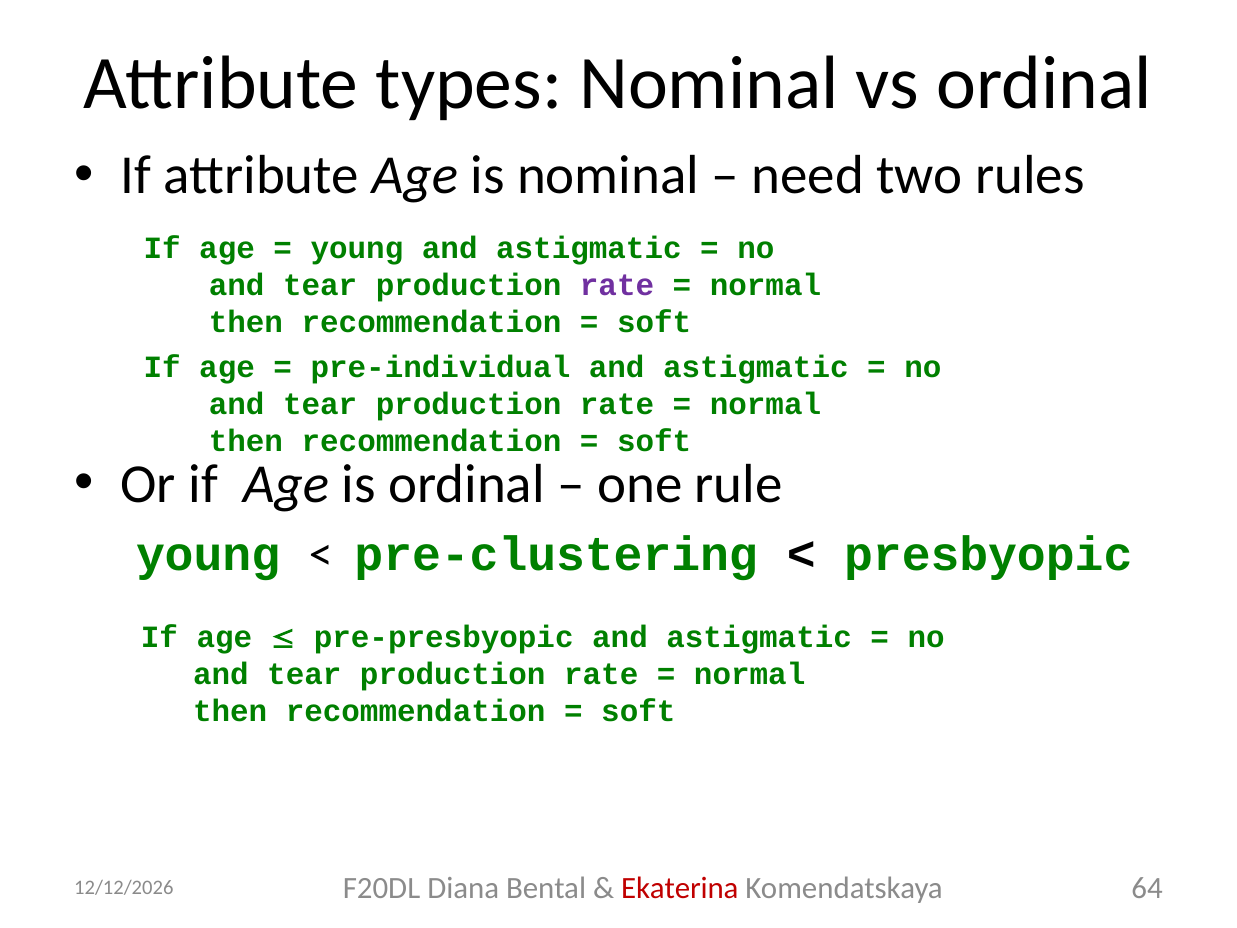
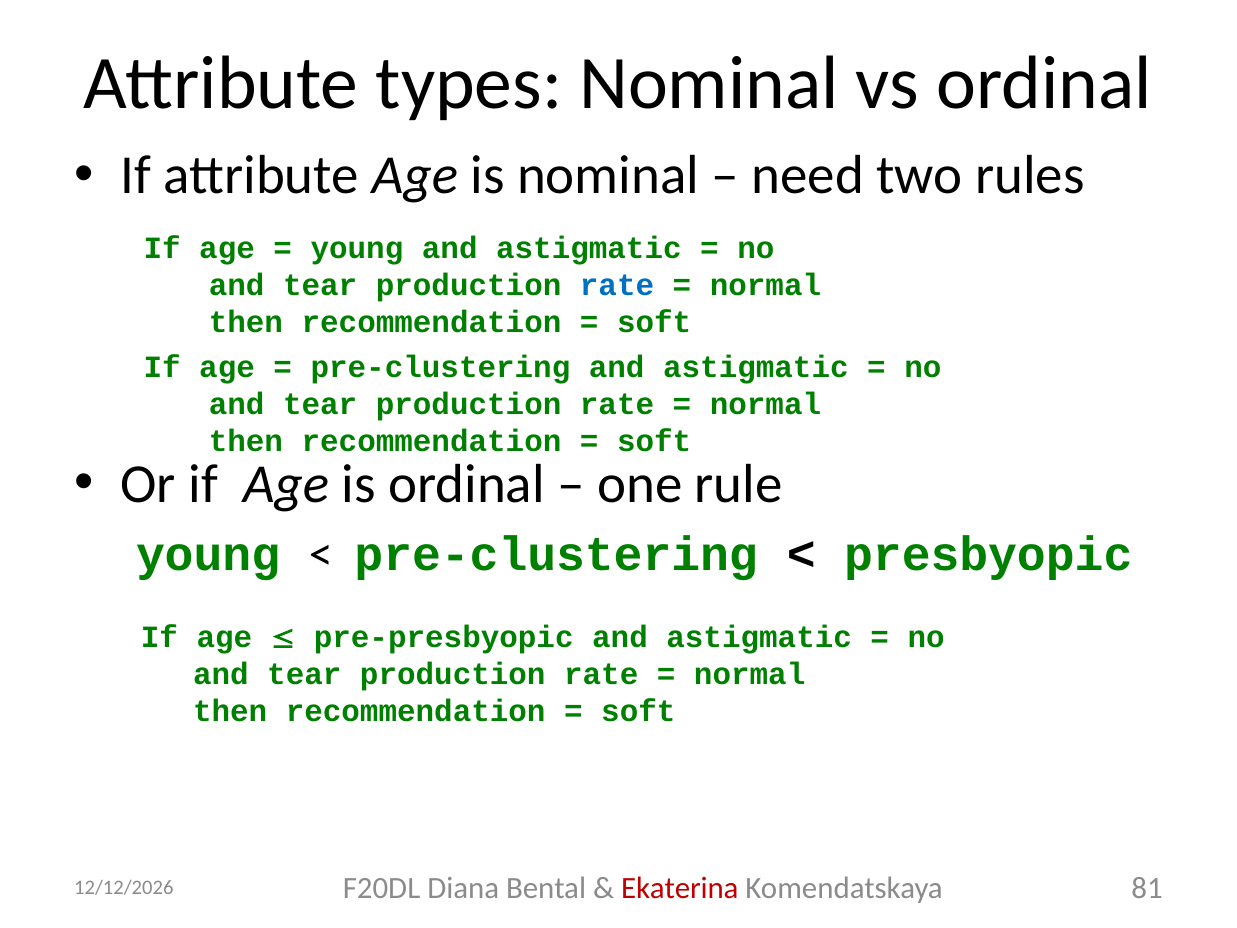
rate colour: purple -> blue (617, 285)
pre-individual: pre-individual -> pre-clustering (440, 367)
64: 64 -> 81 (1147, 888)
